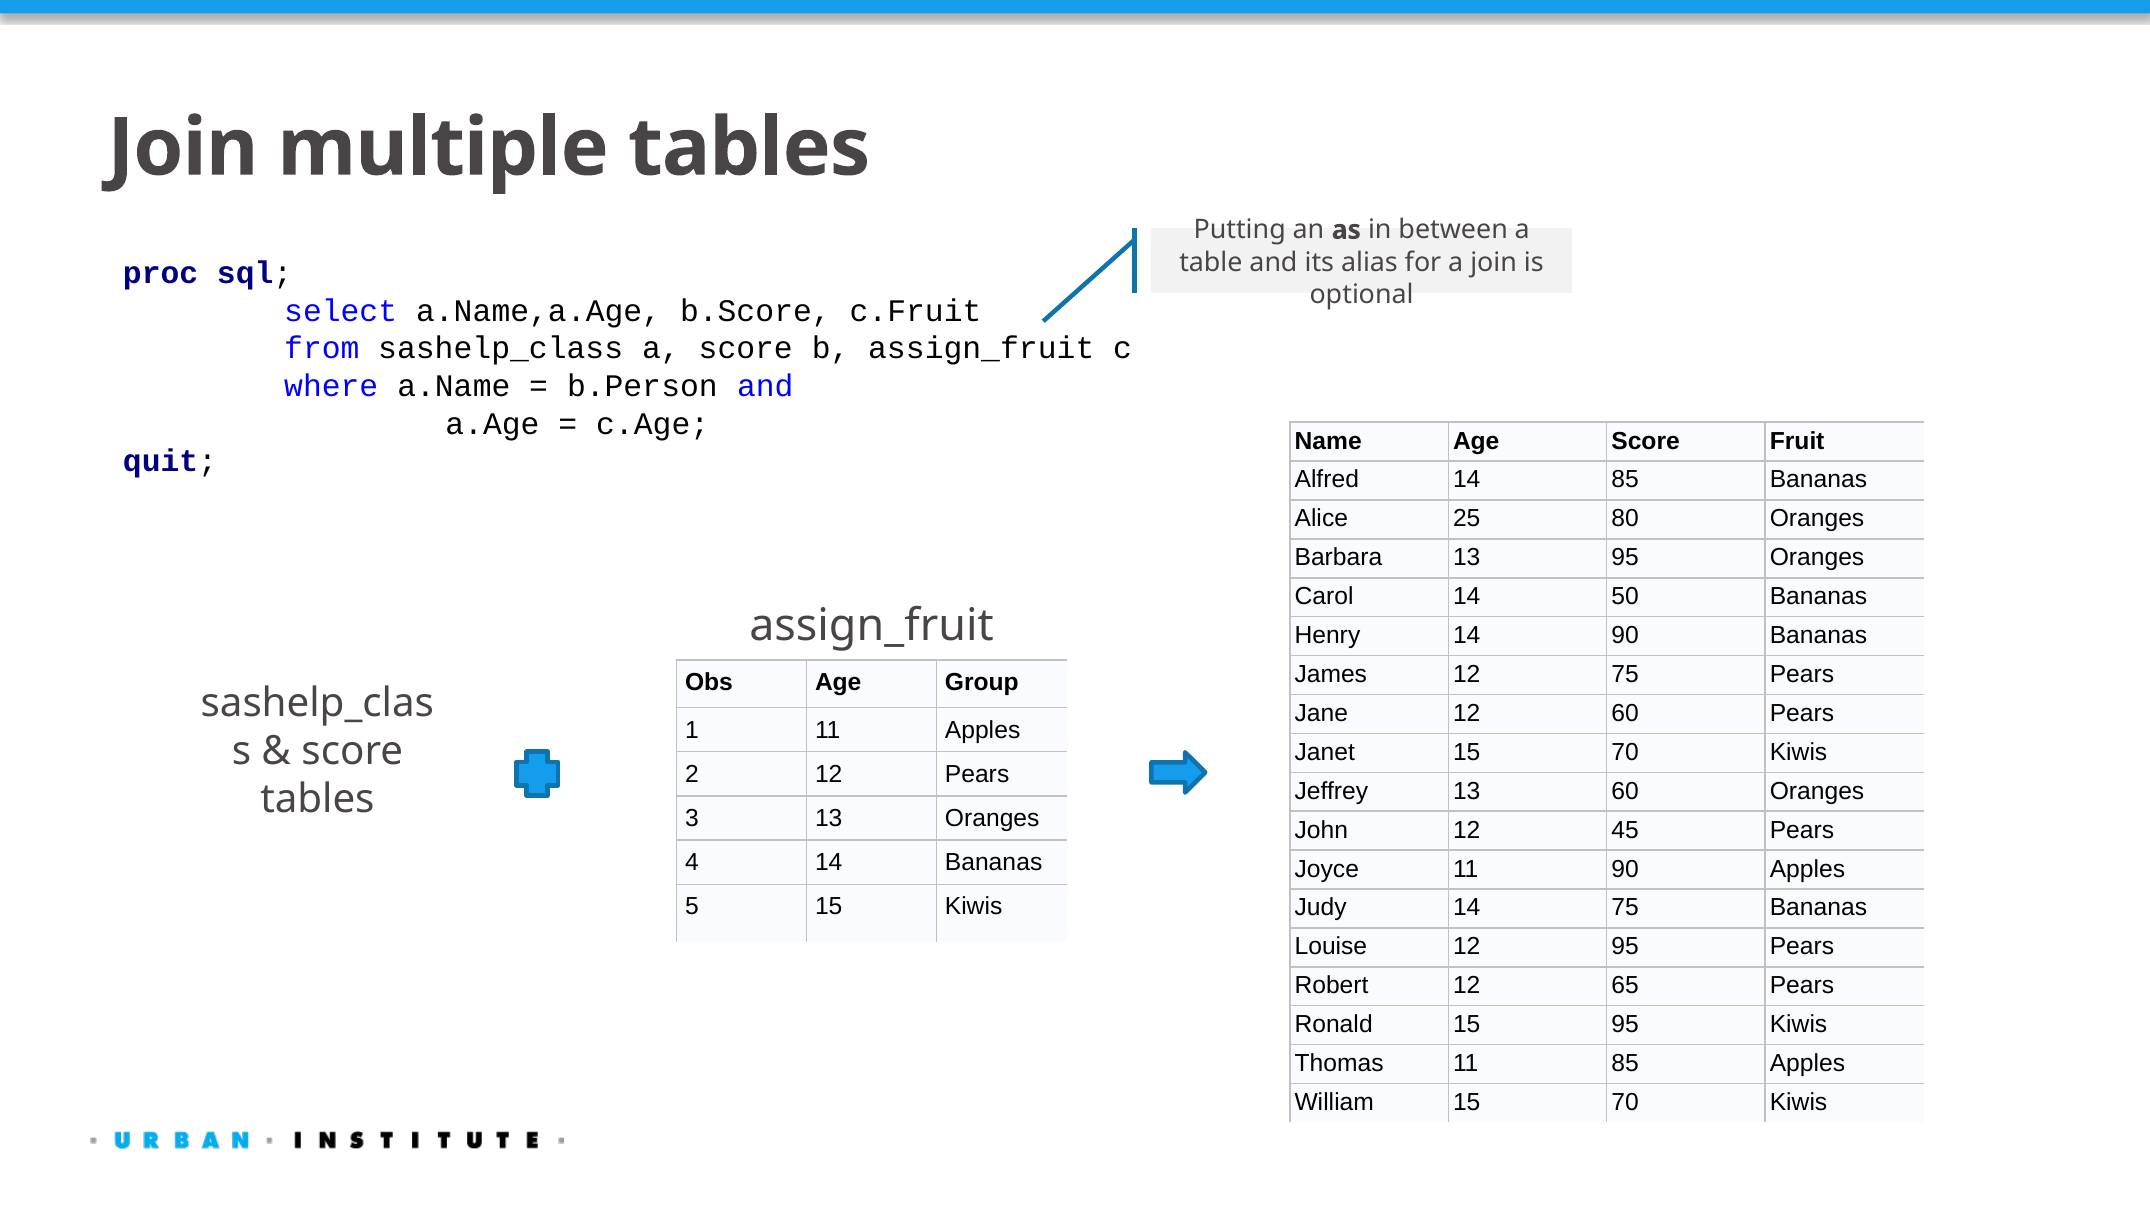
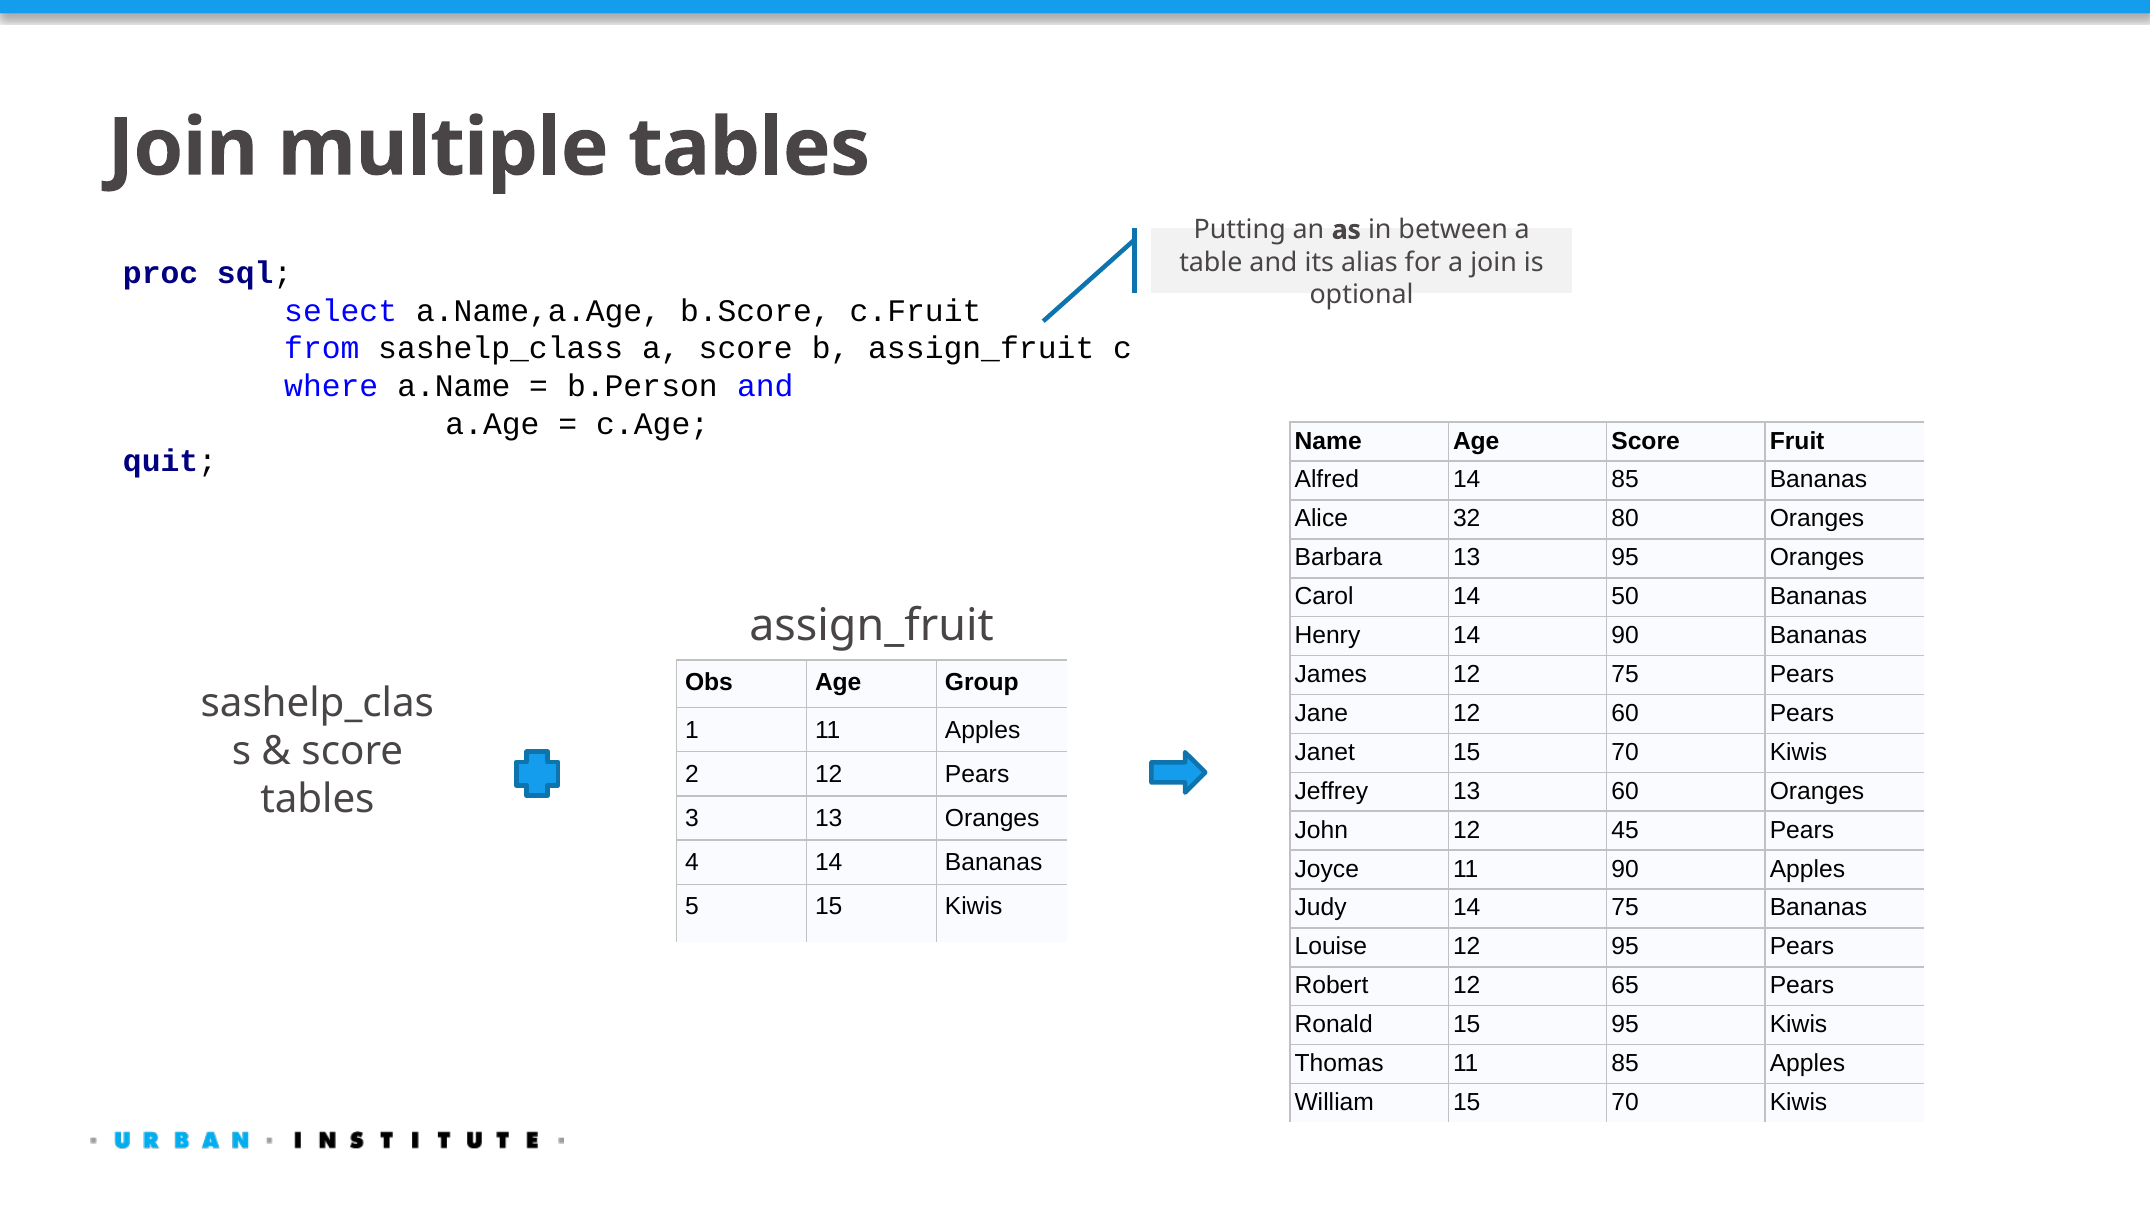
25: 25 -> 32 (1467, 519)
